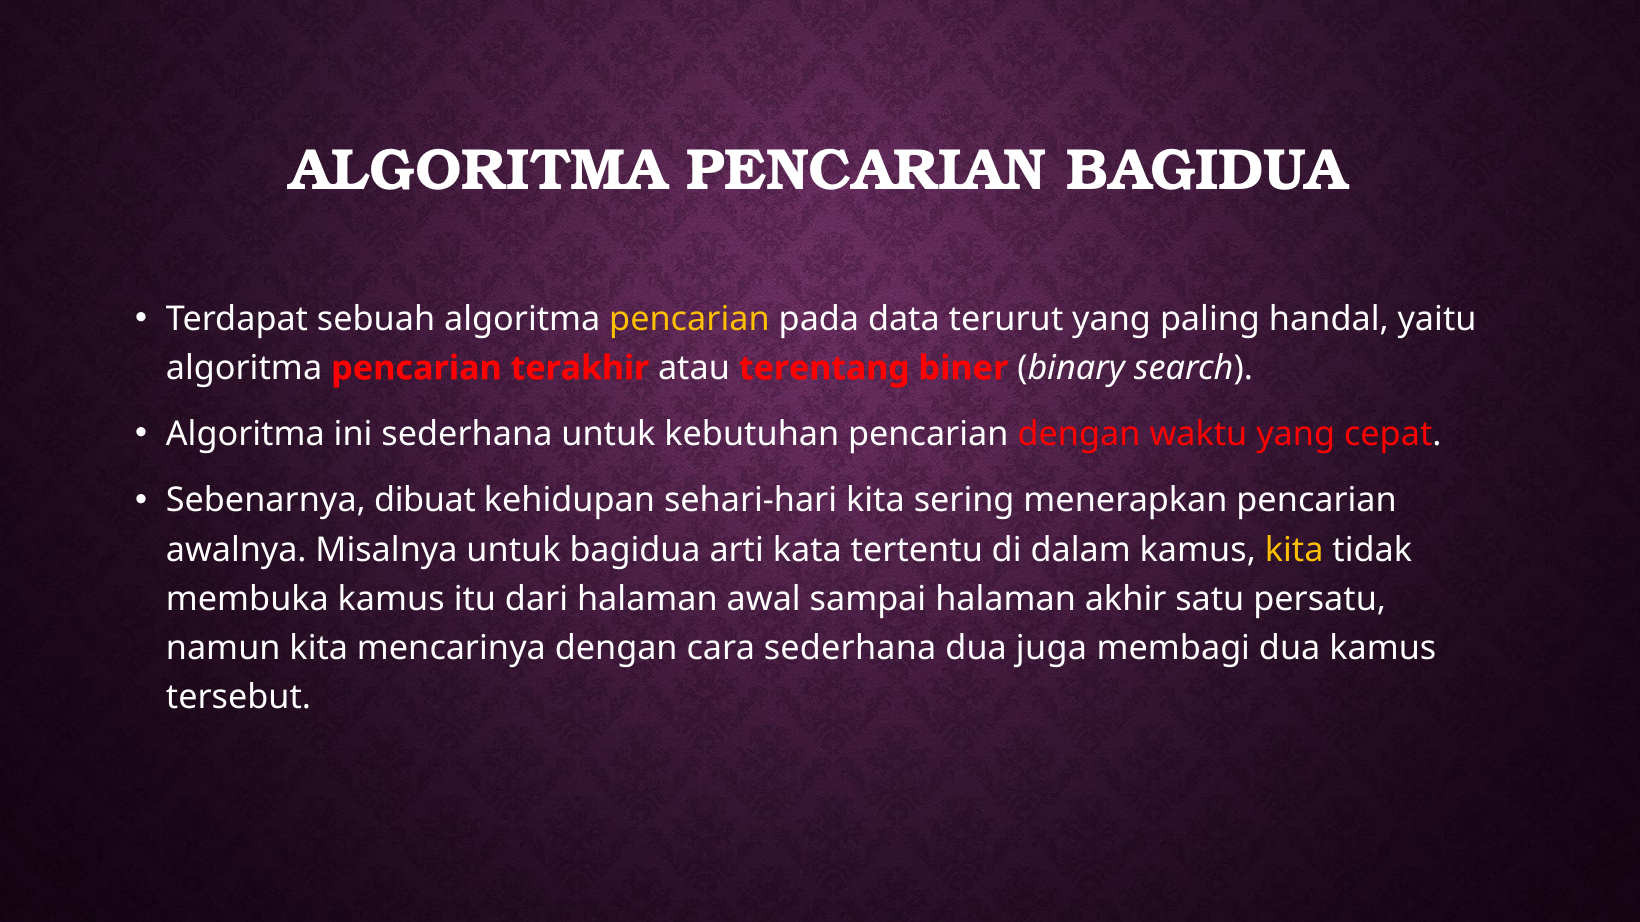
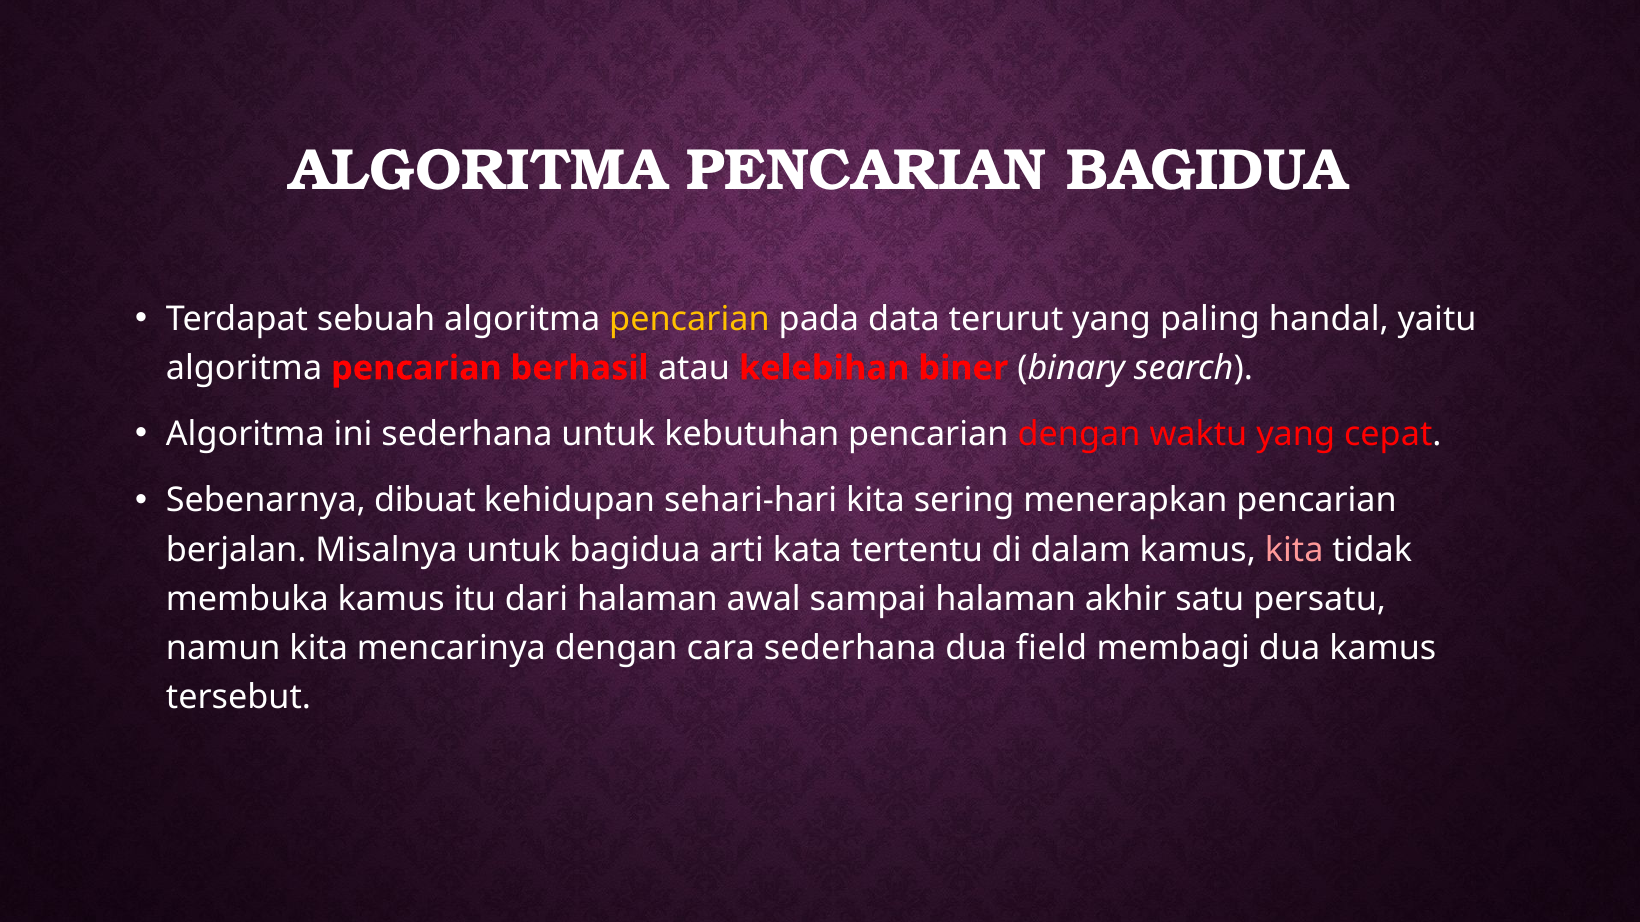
terakhir: terakhir -> berhasil (580, 368)
terentang: terentang -> kelebihan (824, 368)
awalnya: awalnya -> berjalan (236, 550)
kita colour: yellow -> pink (1294, 550)
juga: juga -> field (1052, 649)
